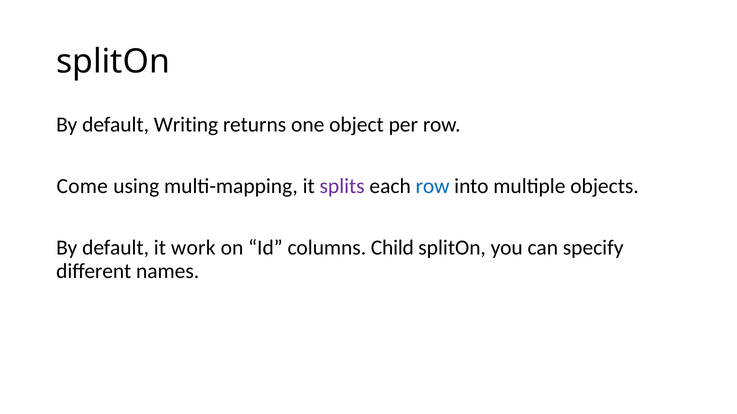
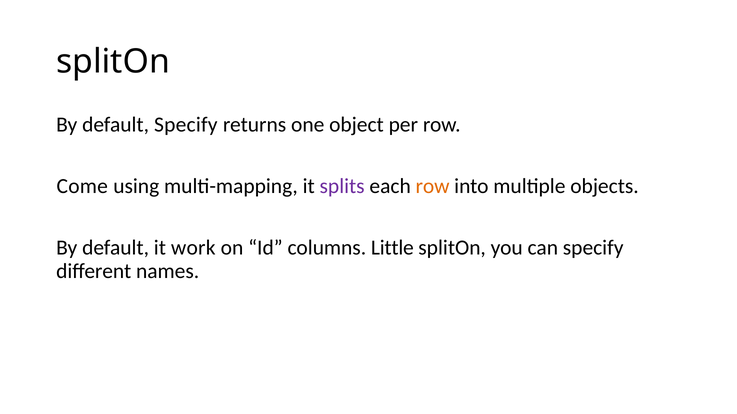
default Writing: Writing -> Specify (186, 125)
row colour: blue -> orange (433, 186)
Child: Child -> Little (392, 248)
